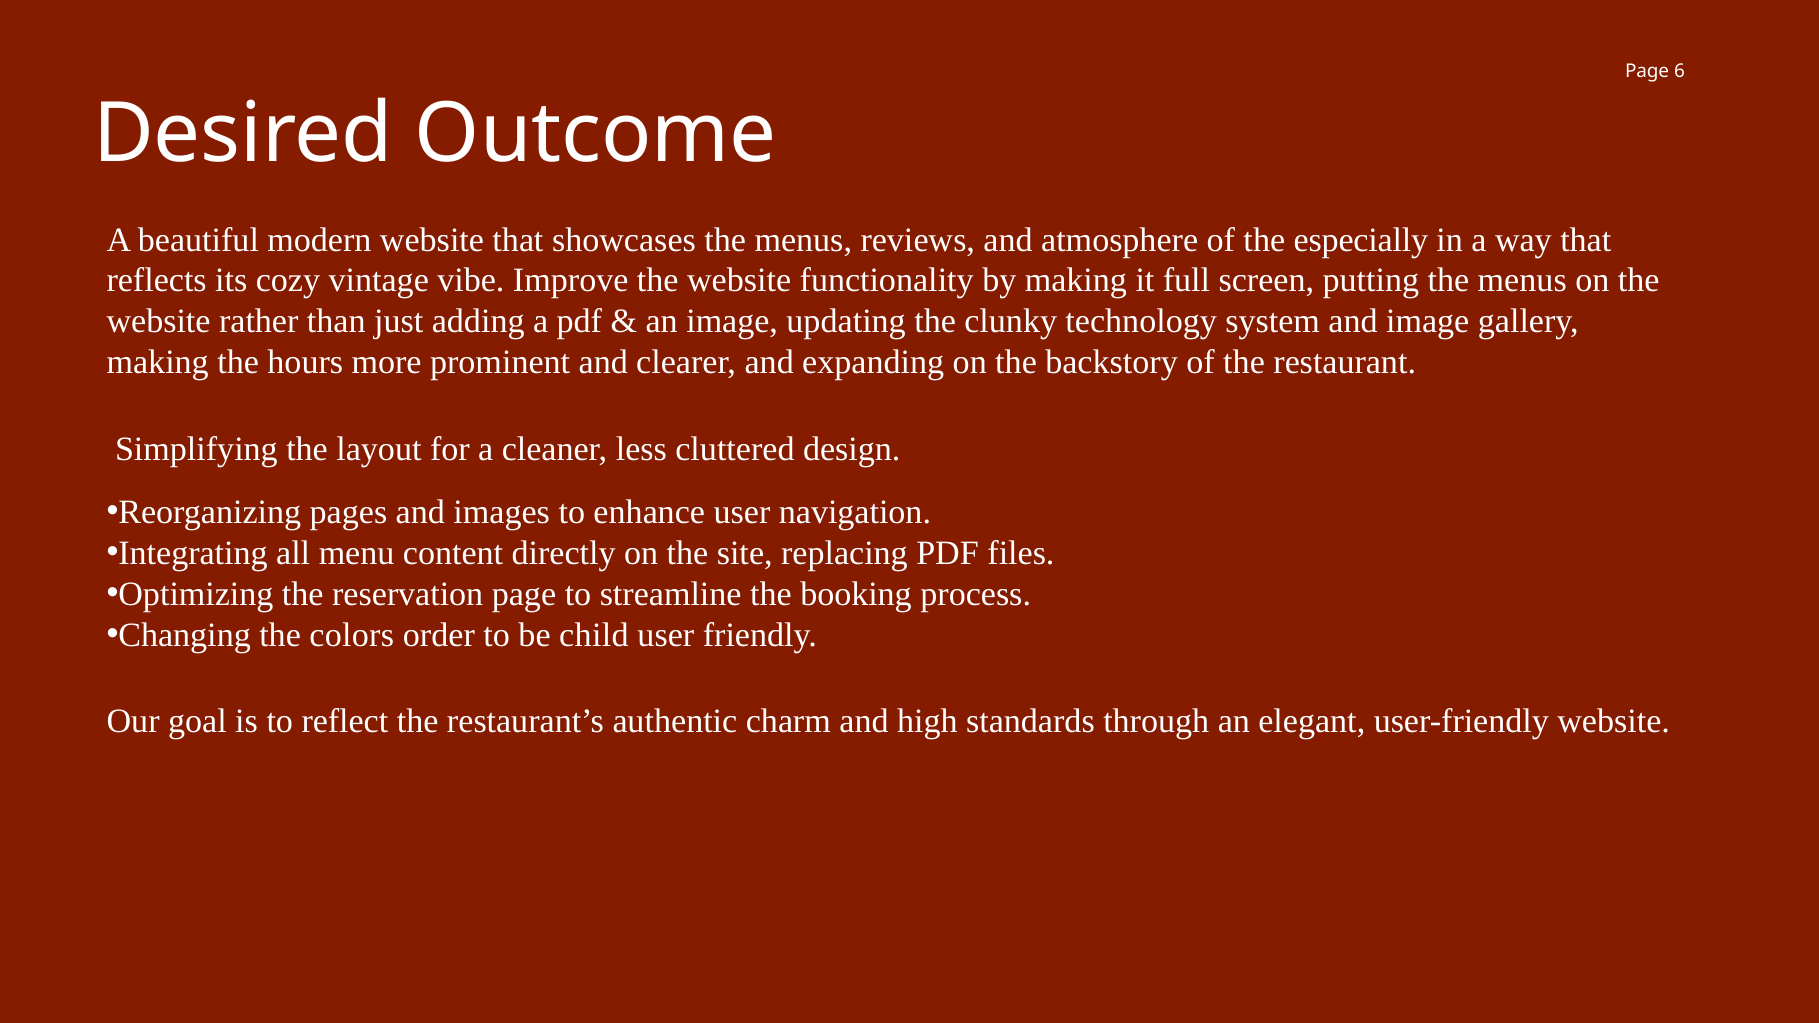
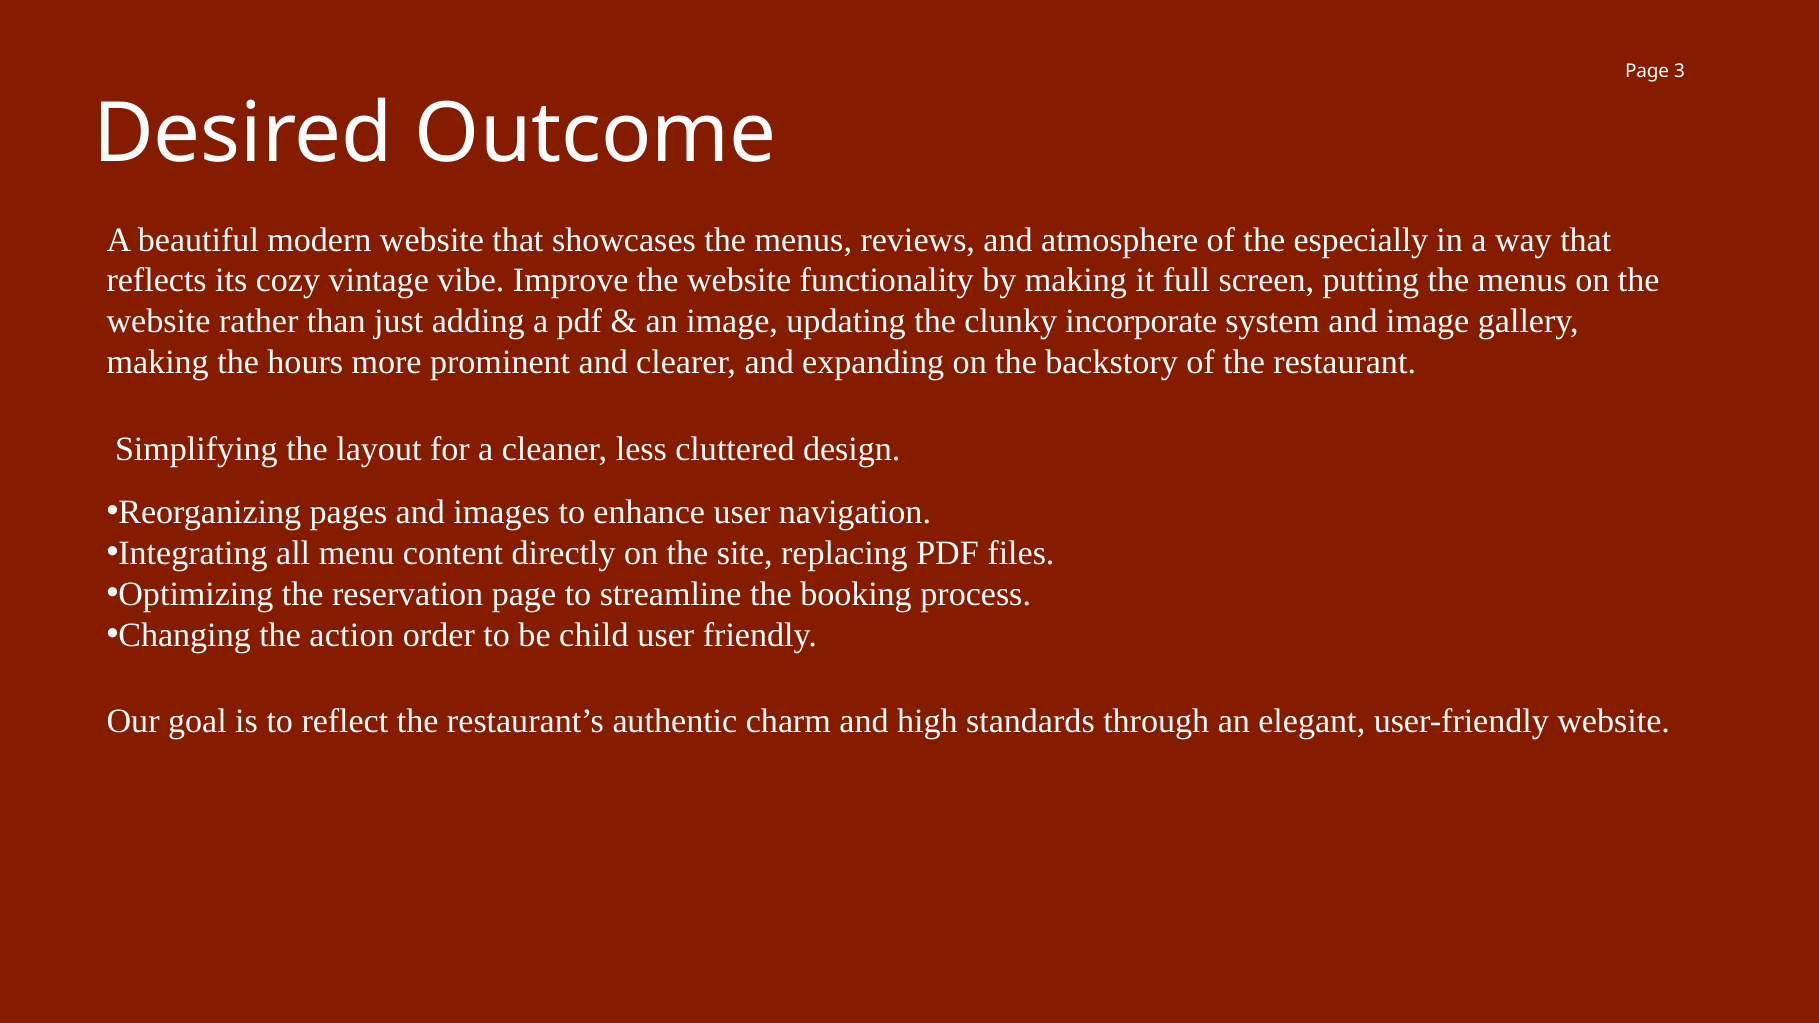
6: 6 -> 3 (1680, 71)
technology: technology -> incorporate (1141, 322)
colors: colors -> action (352, 635)
